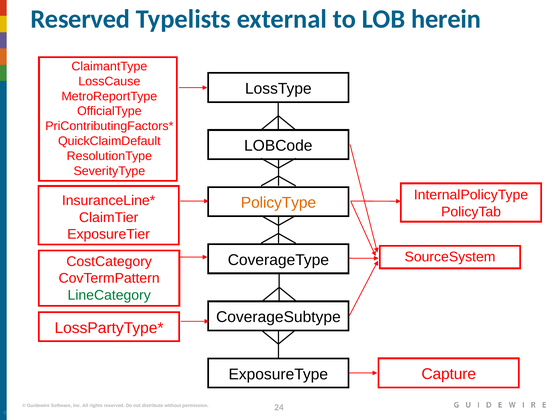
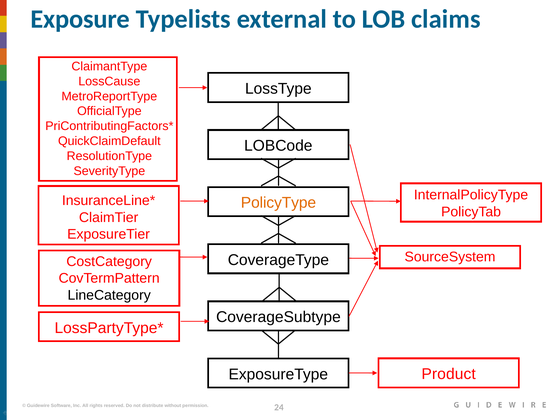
Reserved: Reserved -> Exposure (80, 19)
herein: herein -> claims (446, 19)
LineCategory colour: green -> black (109, 295)
Capture: Capture -> Product (449, 374)
